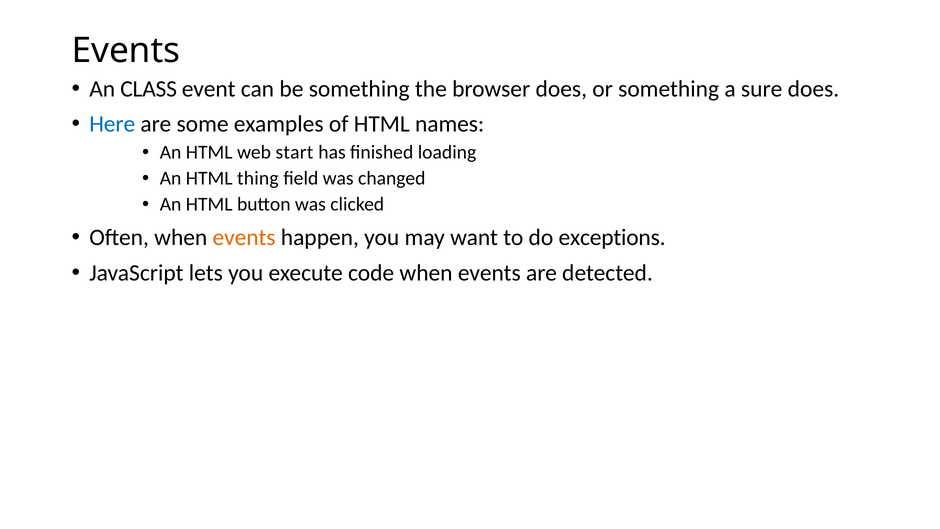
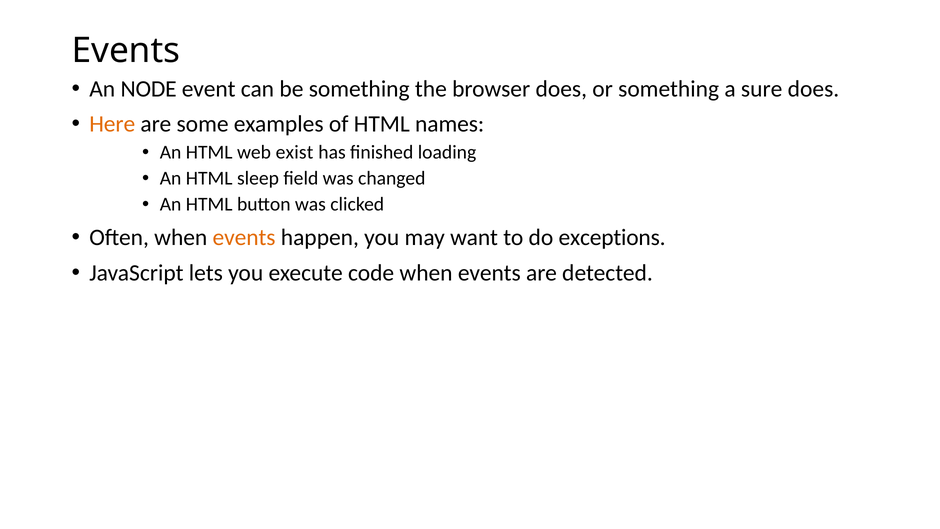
CLASS: CLASS -> NODE (149, 89)
Here colour: blue -> orange (112, 124)
start: start -> exist (294, 152)
thing: thing -> sleep (258, 178)
